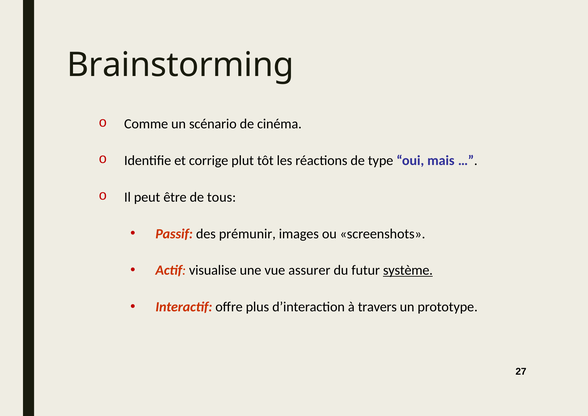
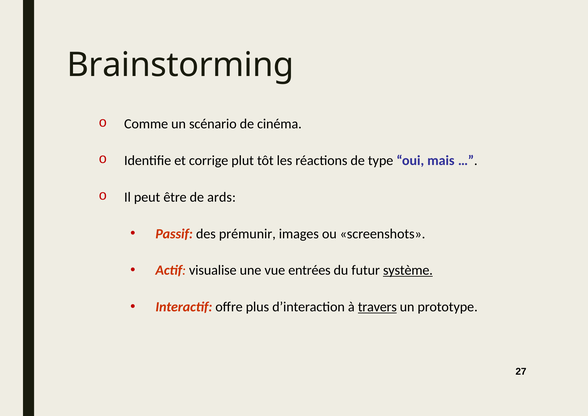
tous: tous -> ards (222, 197)
assurer: assurer -> entrées (309, 270)
travers underline: none -> present (377, 307)
